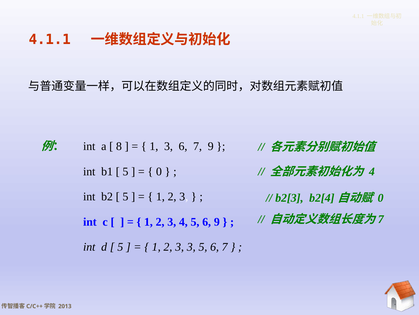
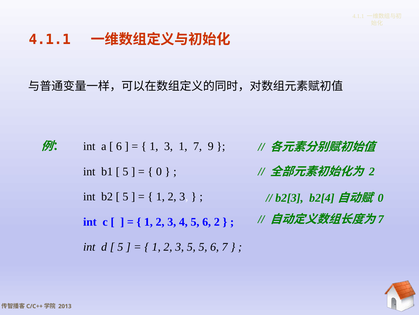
8: 8 -> 6 (119, 146)
3 6: 6 -> 1 (183, 146)
4: 4 -> 2 (372, 171)
6 9: 9 -> 2 (217, 221)
3 3: 3 -> 5 (191, 247)
